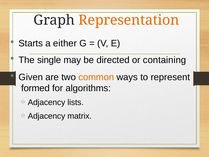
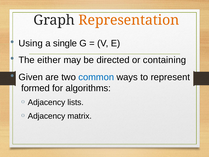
Starts: Starts -> Using (31, 43)
either: either -> single (65, 43)
single: single -> either (49, 60)
common colour: orange -> blue (96, 77)
